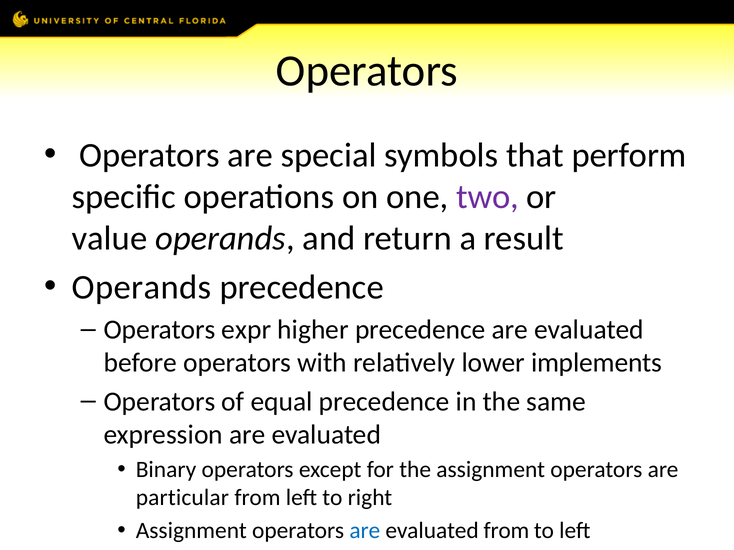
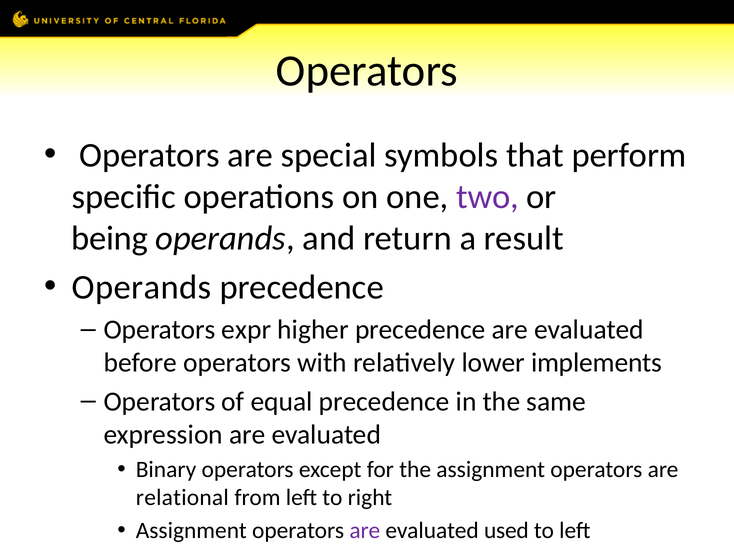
value: value -> being (110, 239)
particular: particular -> relational (182, 498)
are colour: blue -> purple (365, 531)
evaluated from: from -> used (506, 531)
